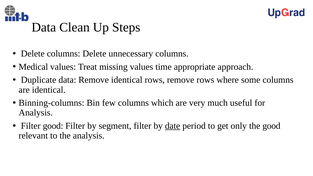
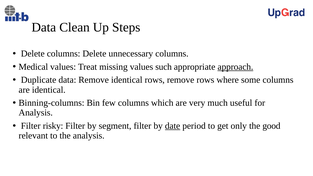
time: time -> such (164, 67)
approach underline: none -> present (235, 67)
Filter good: good -> risky (53, 126)
